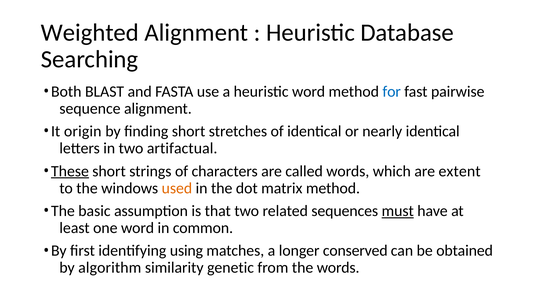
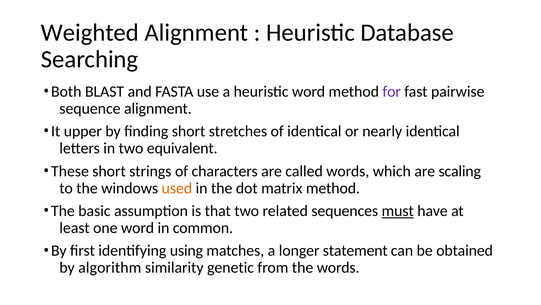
for colour: blue -> purple (392, 91)
origin: origin -> upper (83, 131)
artifactual: artifactual -> equivalent (182, 148)
These underline: present -> none (70, 171)
extent: extent -> scaling (460, 171)
conserved: conserved -> statement (355, 250)
